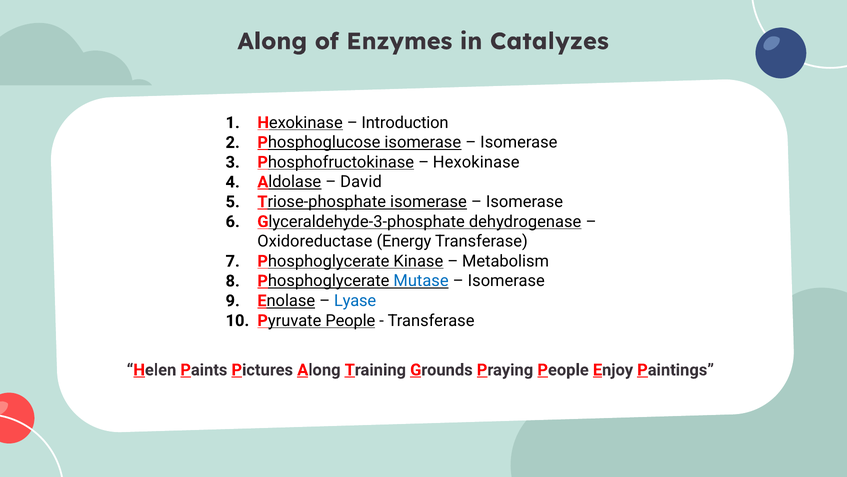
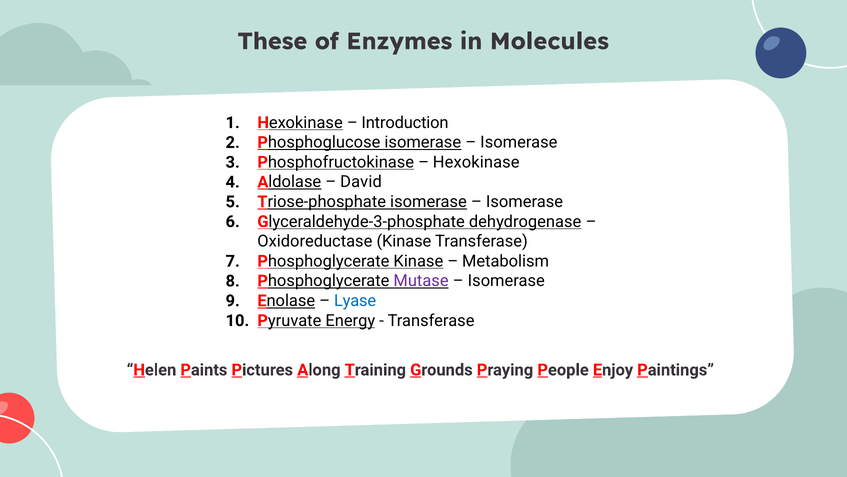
Along: Along -> These (272, 41)
Catalyzes: Catalyzes -> Molecules (549, 41)
Oxidoreductase Energy: Energy -> Kinase (404, 241)
Mutase colour: blue -> purple (421, 281)
Pyruvate People: People -> Energy (350, 320)
